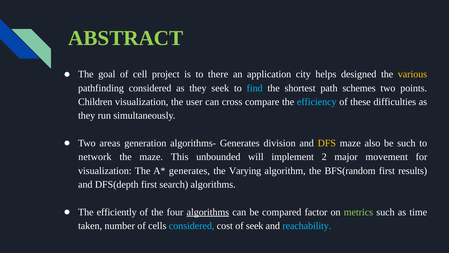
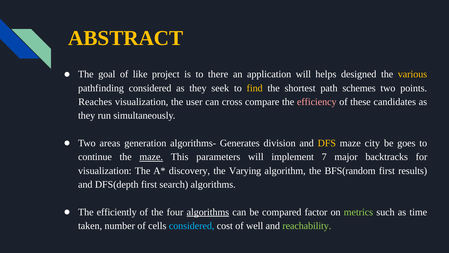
ABSTRACT colour: light green -> yellow (126, 38)
cell: cell -> like (140, 74)
application city: city -> will (303, 74)
find colour: light blue -> yellow (255, 88)
Children: Children -> Reaches (95, 102)
efficiency colour: light blue -> pink (317, 102)
difficulties: difficulties -> candidates (395, 102)
also: also -> city (372, 143)
be such: such -> goes (406, 143)
network: network -> continue (95, 157)
maze underline: none -> present (151, 157)
unbounded: unbounded -> parameters (218, 157)
2: 2 -> 7 (324, 157)
movement: movement -> backtracks (387, 157)
generates: generates -> discovery (189, 170)
of seek: seek -> well (255, 225)
reachability colour: light blue -> light green (307, 225)
